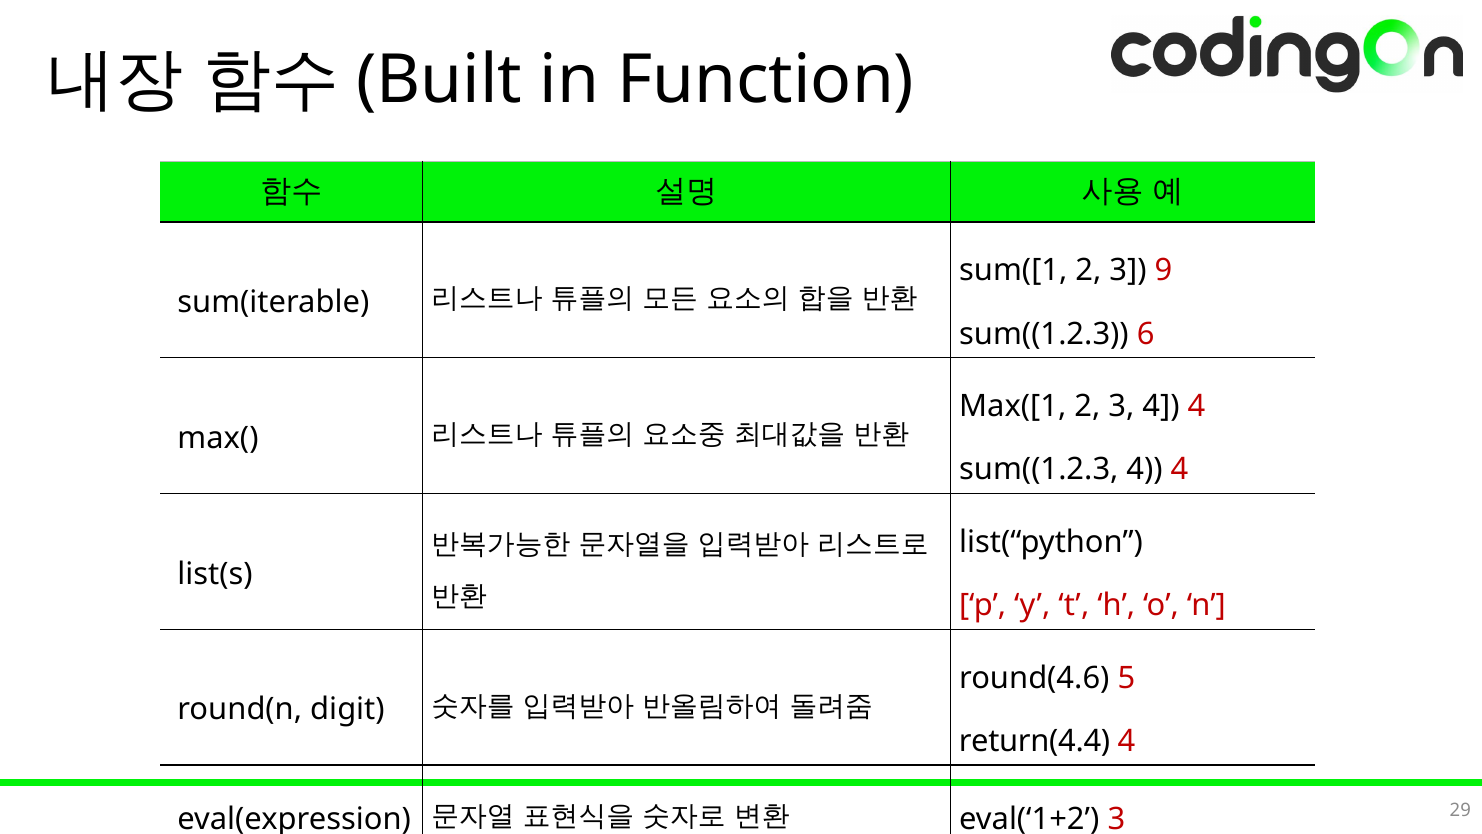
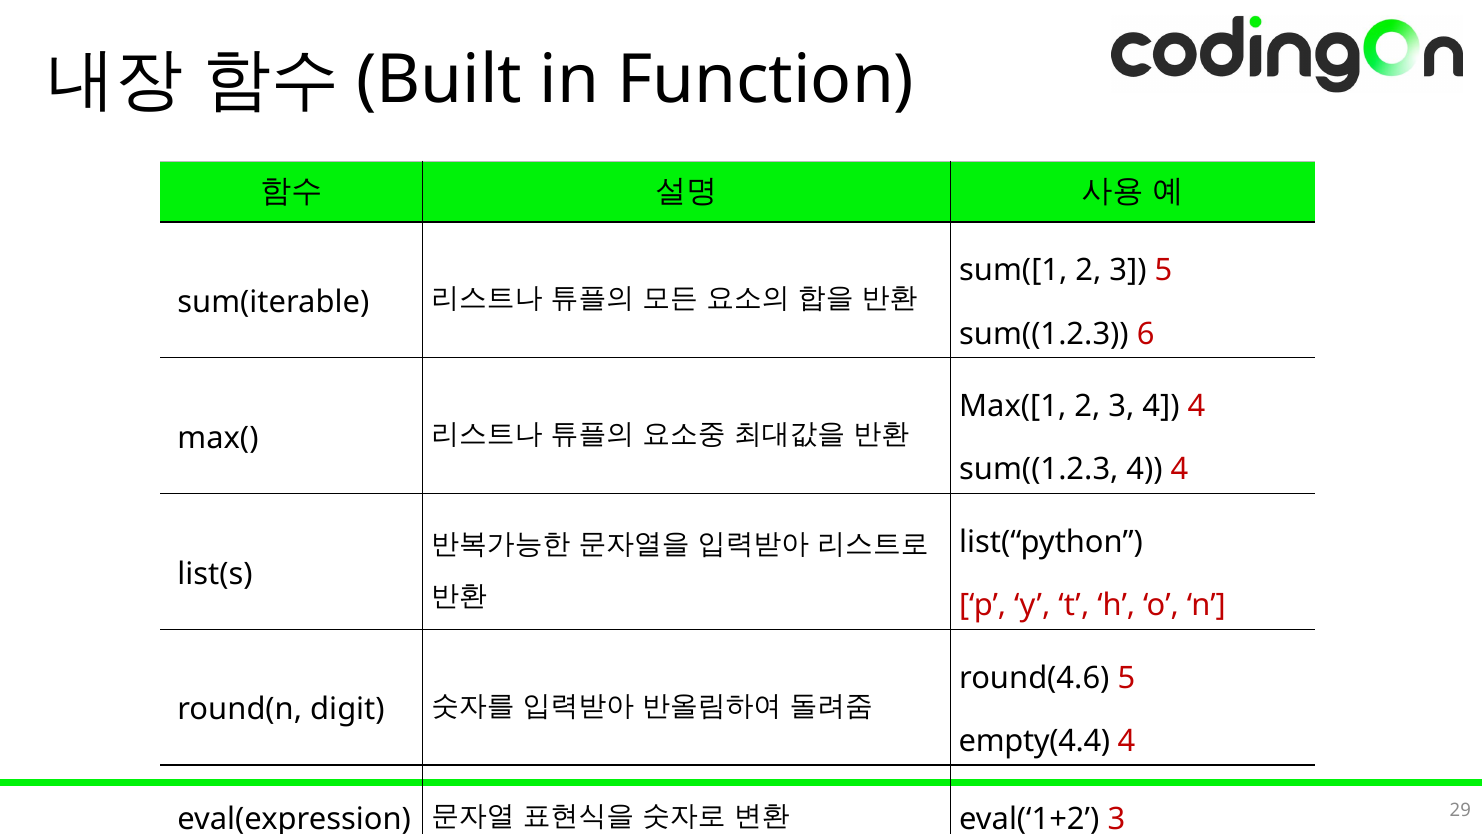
3 9: 9 -> 5 (1163, 271)
return(4.4: return(4.4 -> empty(4.4 (1034, 741)
